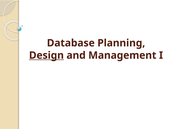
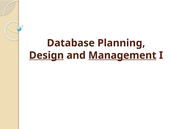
Management underline: none -> present (122, 55)
